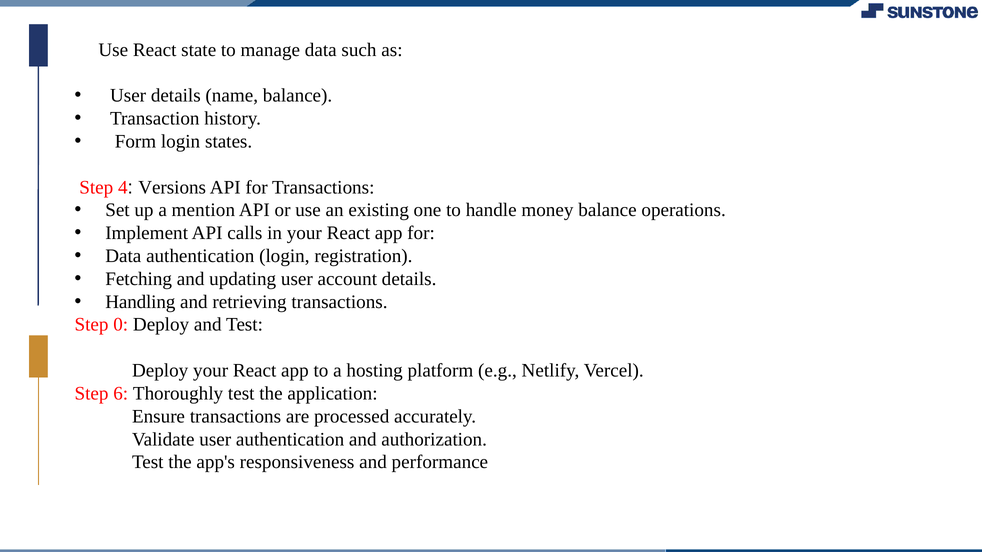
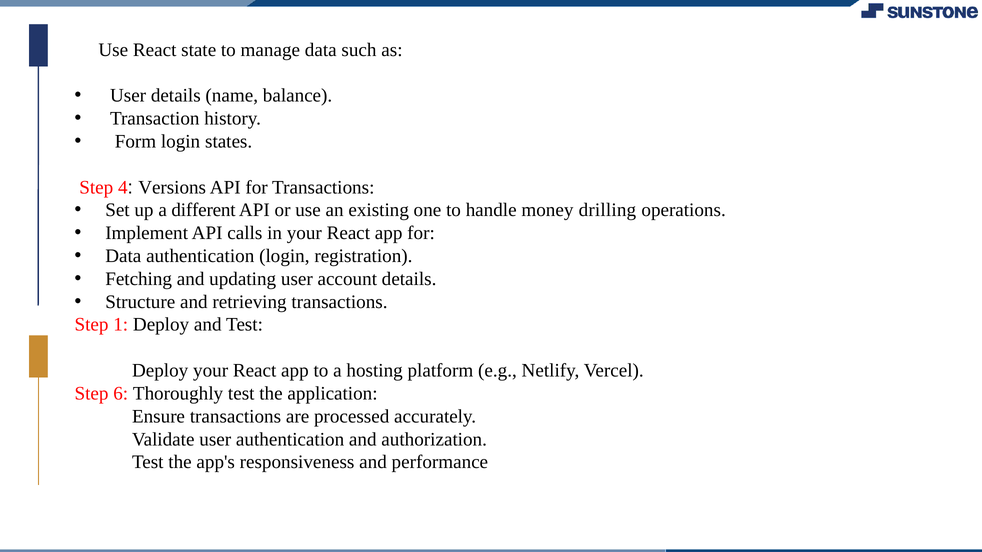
mention: mention -> different (204, 210)
money balance: balance -> drilling (607, 210)
Handling: Handling -> Structure (140, 302)
0: 0 -> 1 (121, 325)
